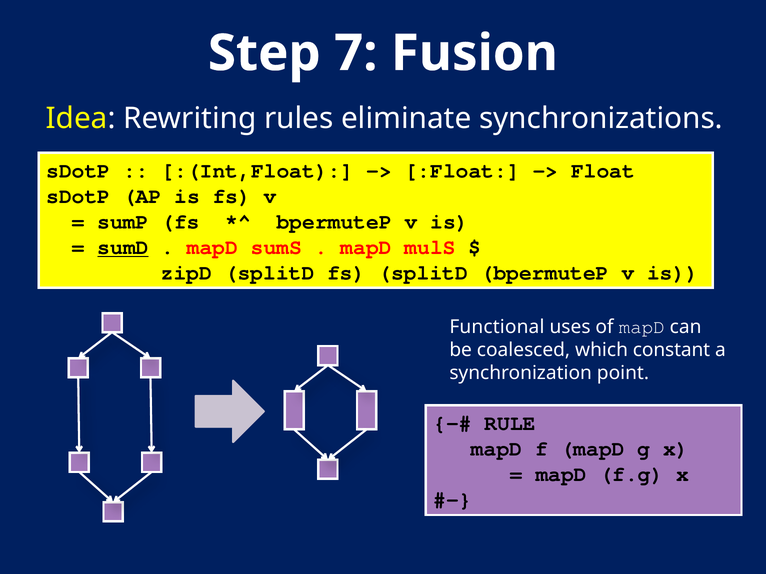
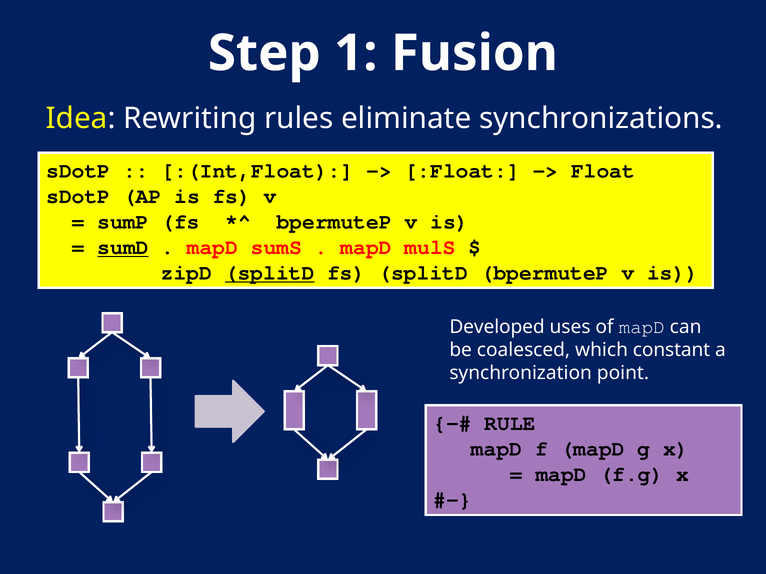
7: 7 -> 1 (356, 53)
splitD underline: none -> present (270, 273)
Functional: Functional -> Developed (497, 327)
